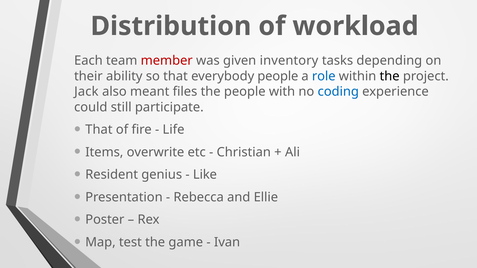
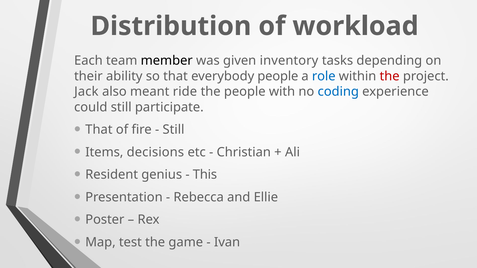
member colour: red -> black (167, 61)
the colour: black -> red (390, 76)
files: files -> ride (185, 92)
Life: Life -> Still (174, 130)
overwrite: overwrite -> decisions (155, 152)
Like: Like -> This (205, 175)
